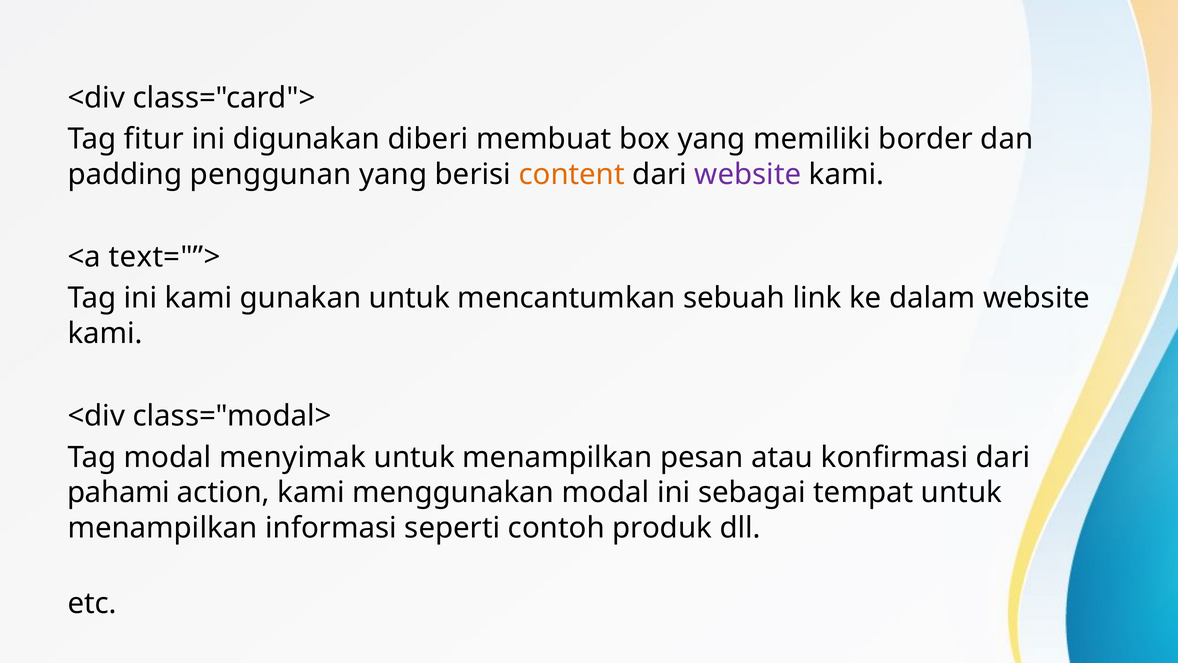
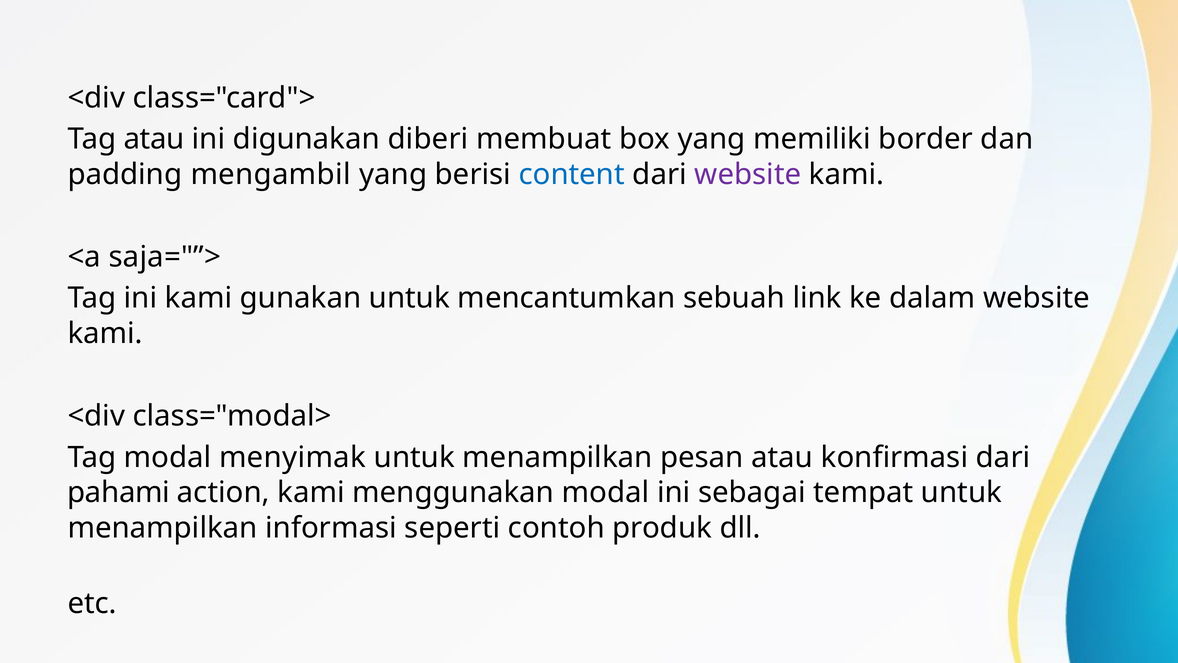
Tag fitur: fitur -> atau (154, 139)
penggunan: penggunan -> mengambil (271, 174)
content colour: orange -> blue (572, 174)
text="”>: text="”> -> saja="”> (165, 257)
